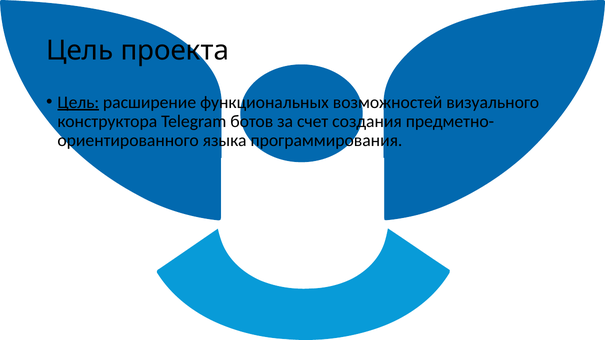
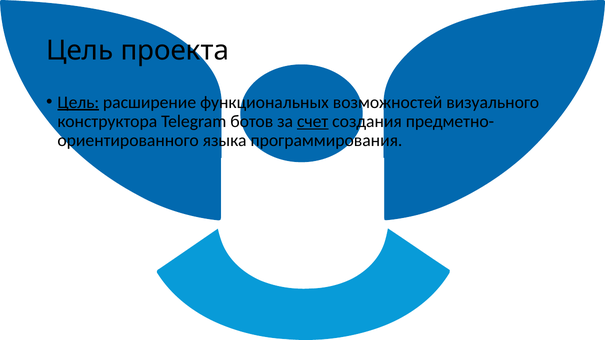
счет underline: none -> present (313, 121)
